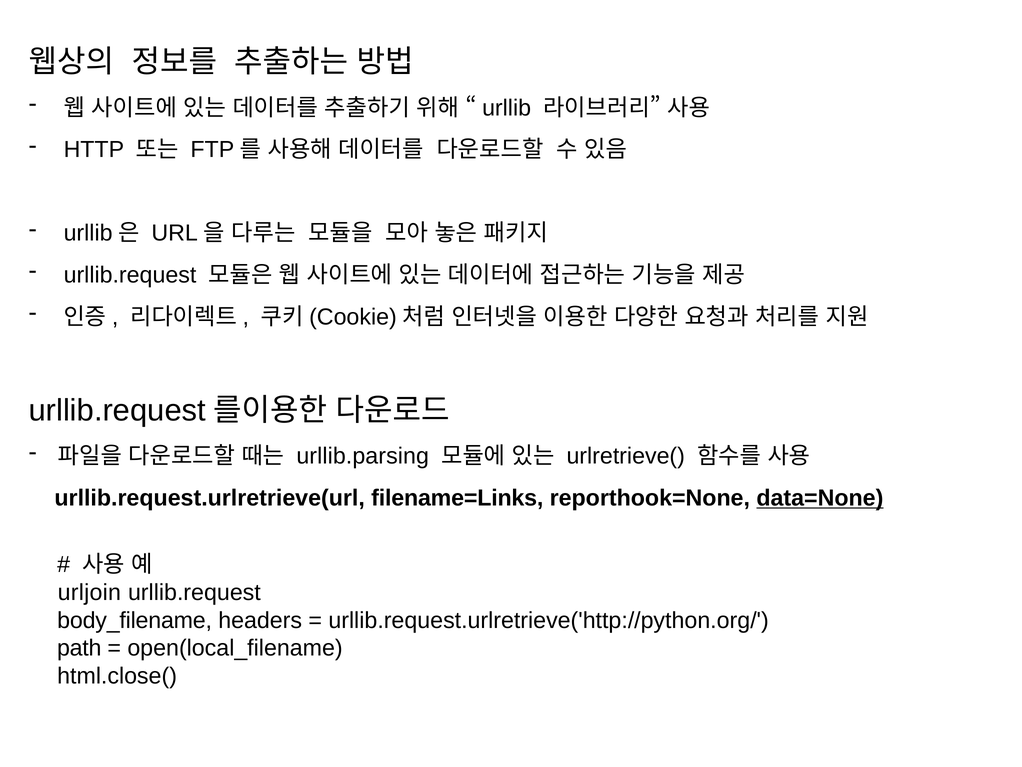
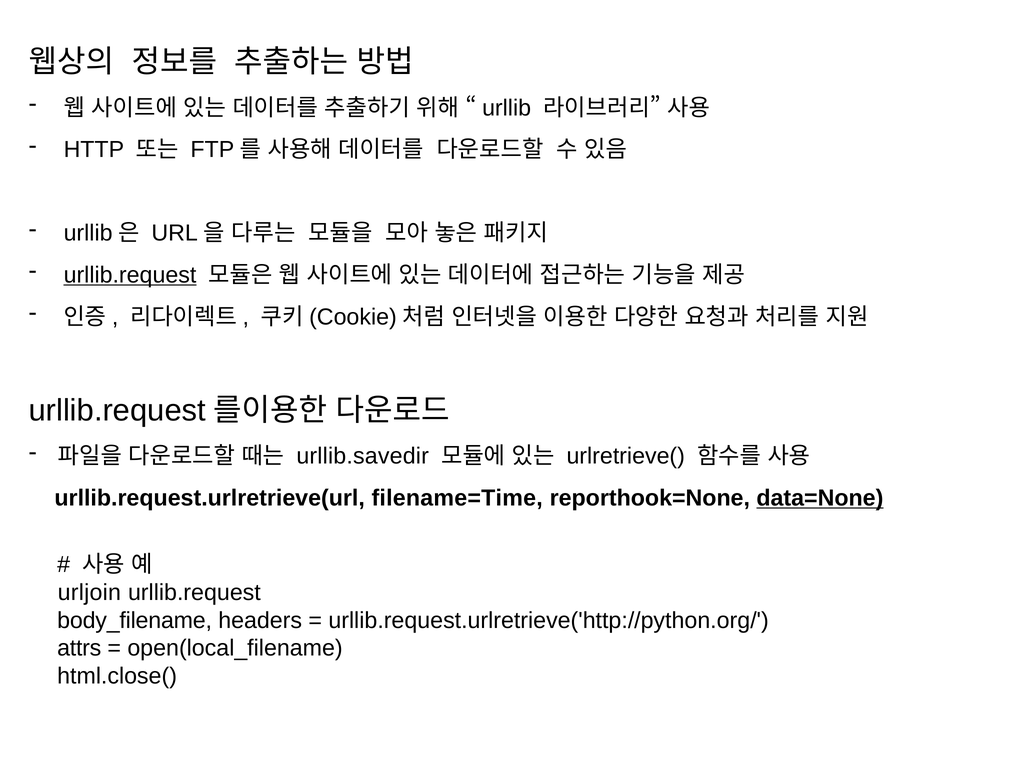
urllib.request underline: none -> present (130, 275)
urllib.parsing: urllib.parsing -> urllib.savedir (363, 456)
filename=Links: filename=Links -> filename=Time (457, 498)
path: path -> attrs (79, 648)
